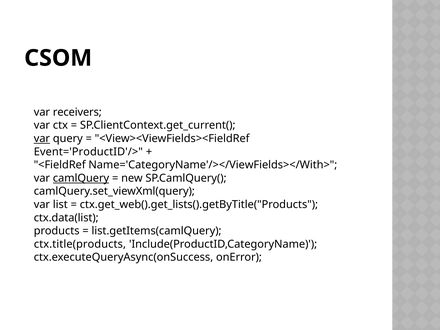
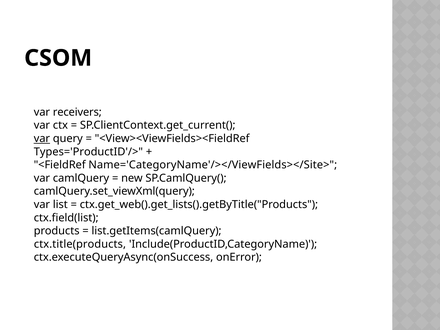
Event='ProductID'/>: Event='ProductID'/> -> Types='ProductID'/> (88, 152)
Name='CategoryName'/></ViewFields></With>: Name='CategoryName'/></ViewFields></With> -> Name='CategoryName'/></ViewFields></Site> (213, 165)
camlQuery underline: present -> none (81, 178)
ctx.data(list: ctx.data(list -> ctx.field(list (66, 218)
